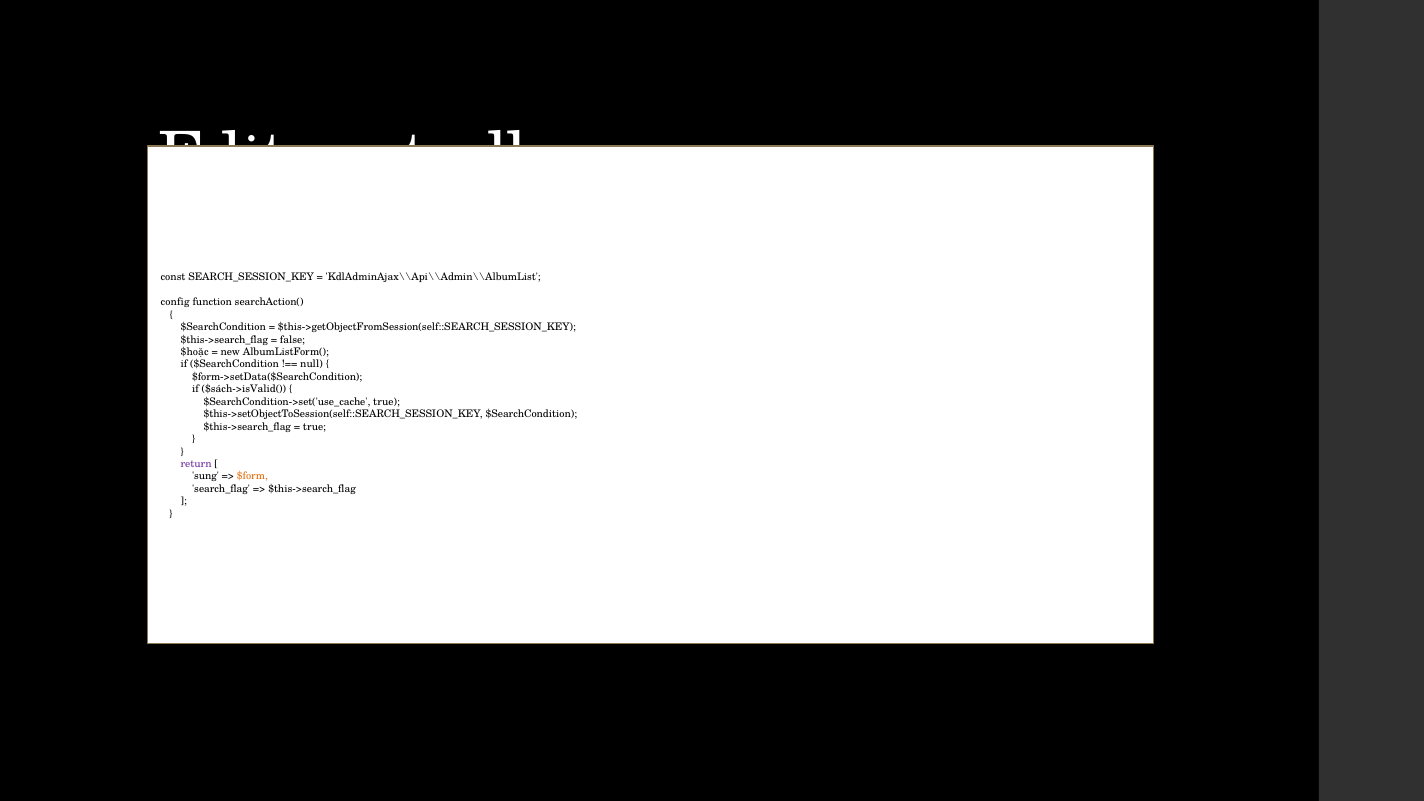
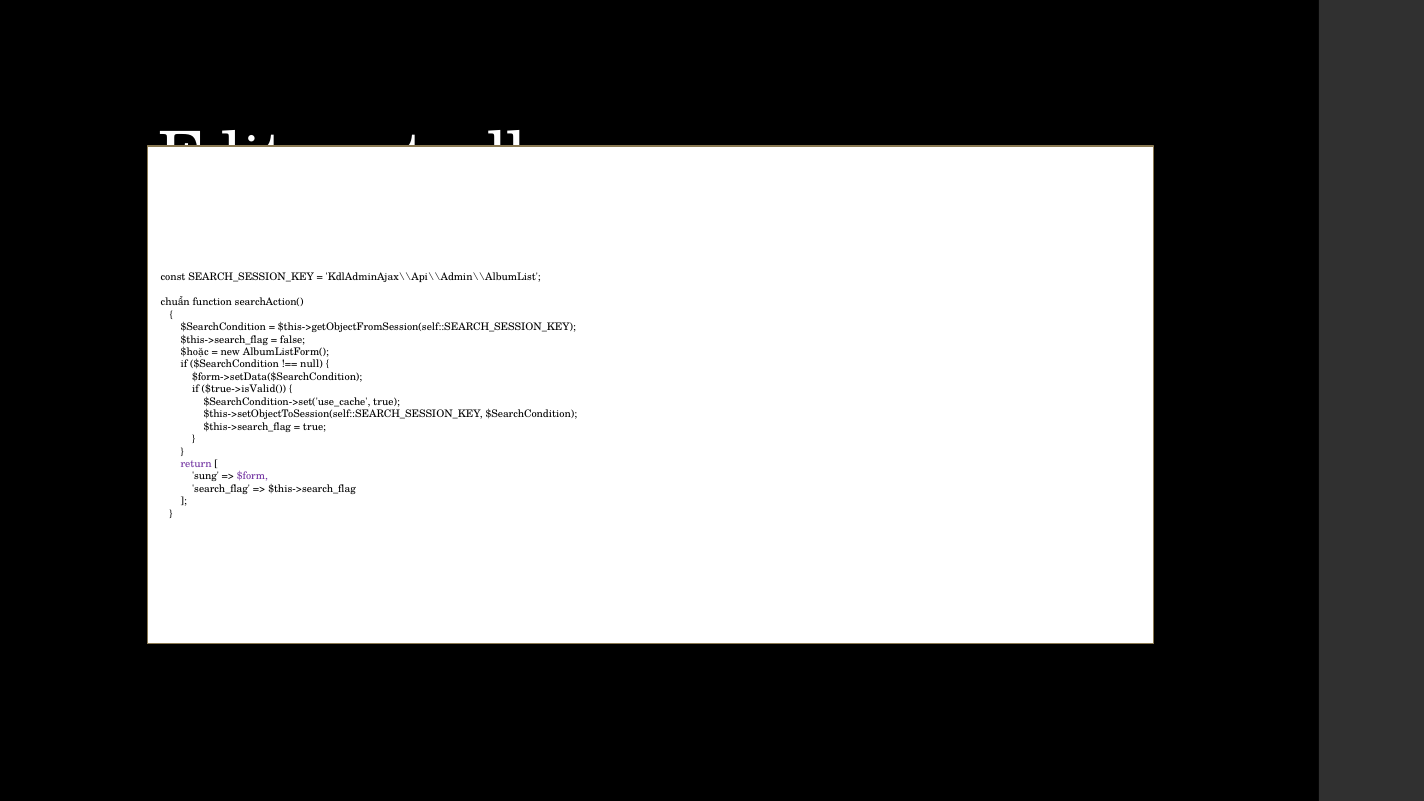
config: config -> chuẩn (175, 302)
$sách->isValid(: $sách->isValid( -> $true->isValid( (244, 389)
$form colour: orange -> purple (252, 477)
